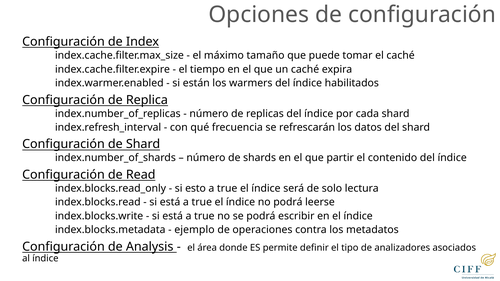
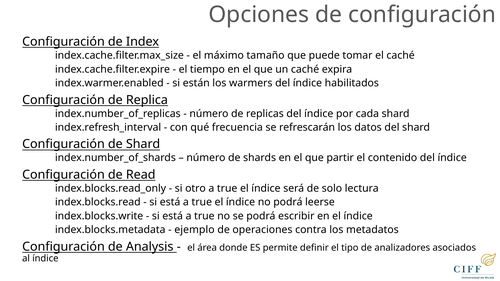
esto: esto -> otro (195, 188)
